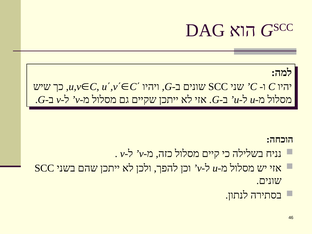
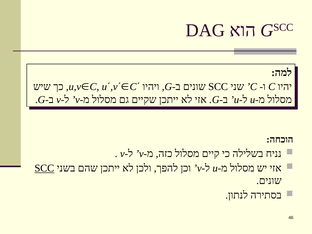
SCC underline: none -> present (44, 168)
